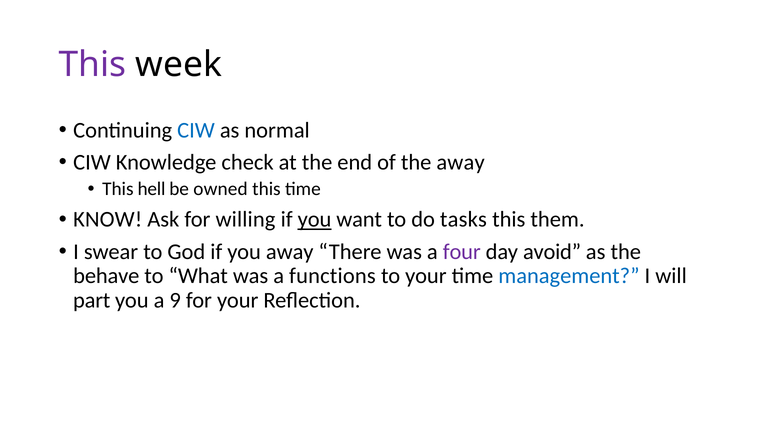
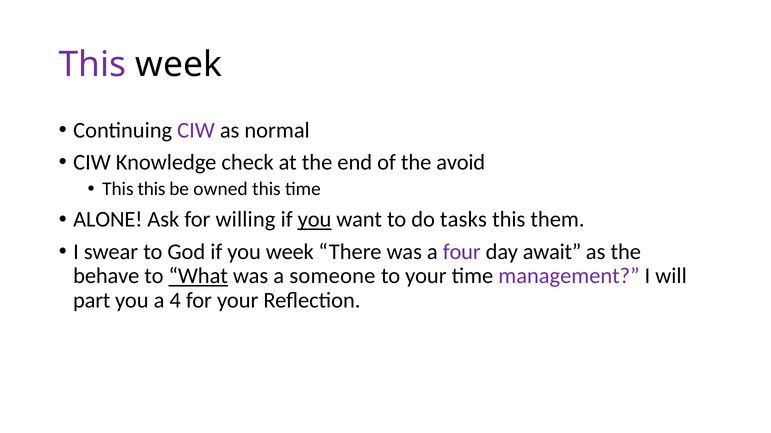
CIW colour: blue -> purple (196, 130)
the away: away -> avoid (461, 163)
This hell: hell -> this (152, 189)
KNOW: KNOW -> ALONE (108, 220)
you away: away -> week (290, 252)
avoid: avoid -> await (552, 252)
What underline: none -> present (198, 276)
functions: functions -> someone (332, 276)
management colour: blue -> purple (569, 276)
9: 9 -> 4 (175, 301)
